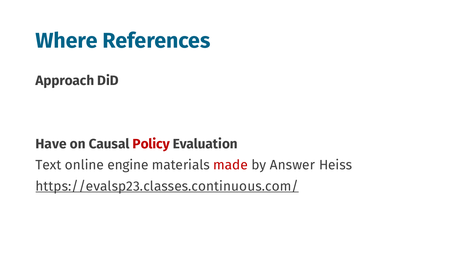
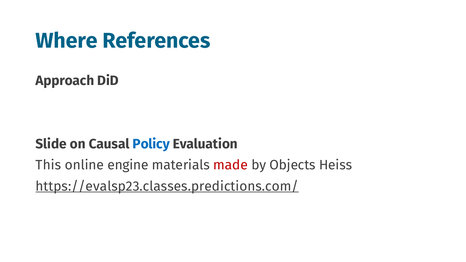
Have: Have -> Slide (51, 144)
Policy colour: red -> blue (151, 144)
Text: Text -> This (48, 165)
Answer: Answer -> Objects (293, 165)
https://evalsp23.classes.continuous.com/: https://evalsp23.classes.continuous.com/ -> https://evalsp23.classes.predictions.com/ (167, 186)
